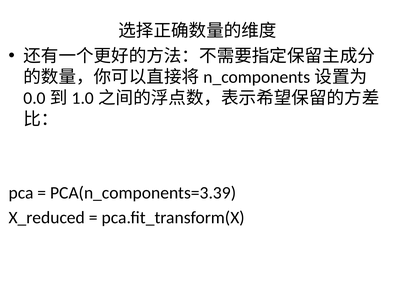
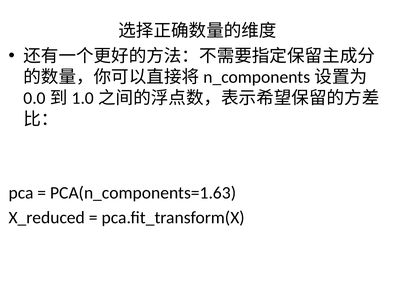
PCA(n_components=3.39: PCA(n_components=3.39 -> PCA(n_components=1.63 (143, 193)
